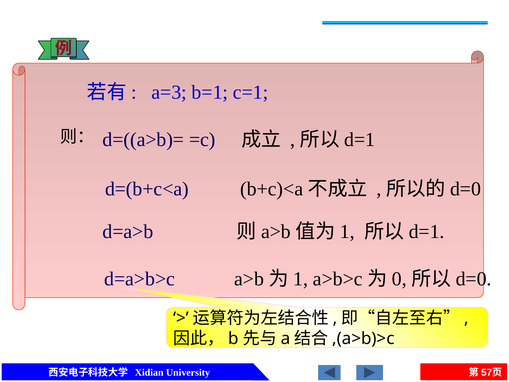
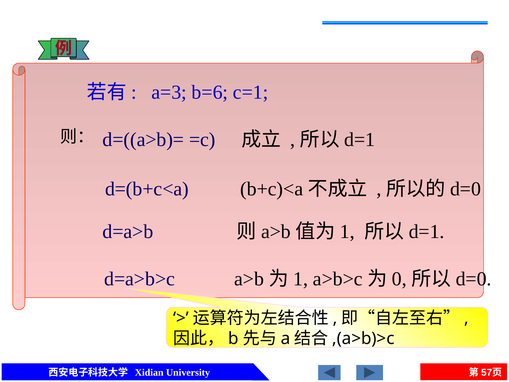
b=1: b=1 -> b=6 (210, 92)
